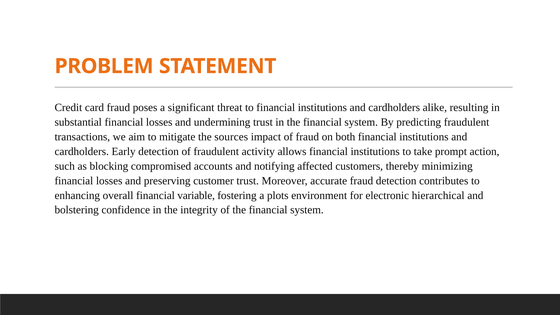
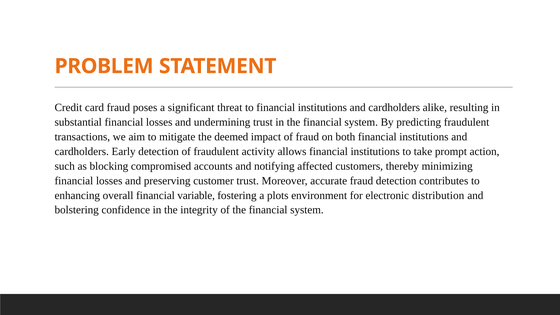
sources: sources -> deemed (231, 137)
hierarchical: hierarchical -> distribution (438, 195)
